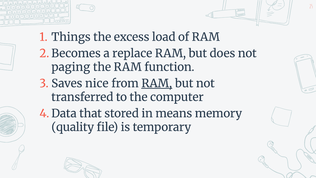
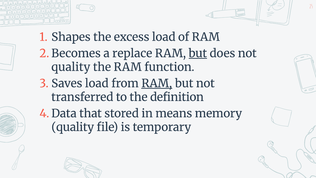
Things: Things -> Shapes (71, 37)
but underline: none -> present (198, 53)
paging: paging -> quality (71, 67)
nice: nice -> load (97, 83)
computer: computer -> definition (177, 97)
